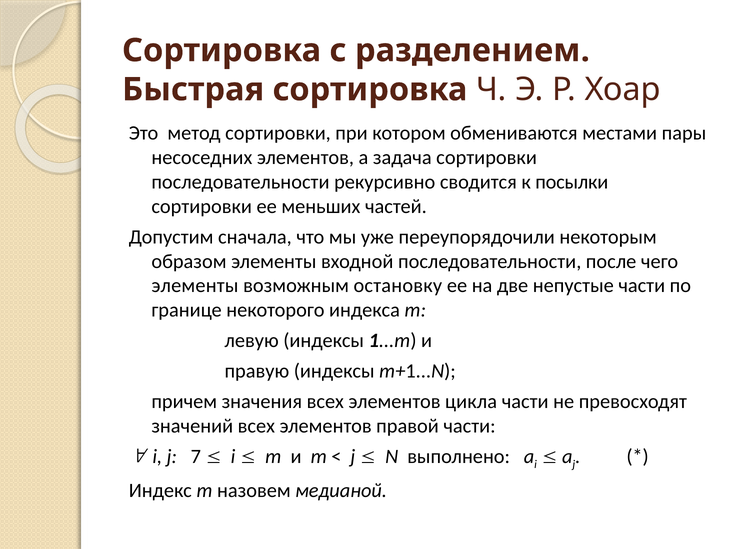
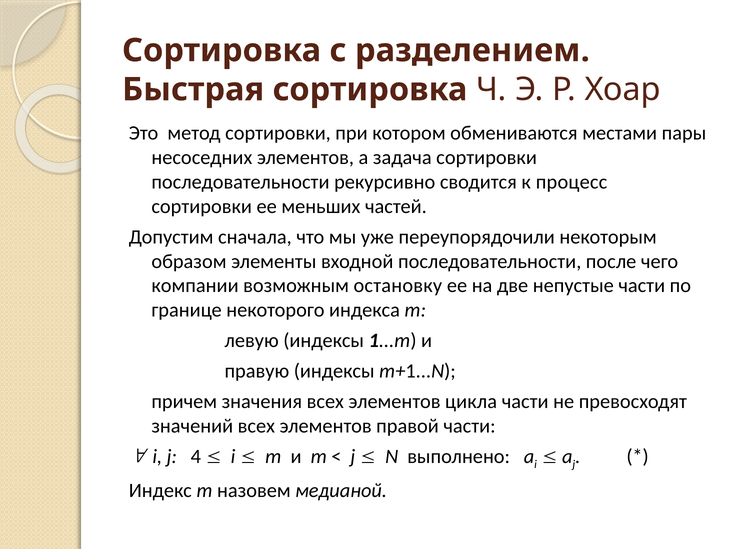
посылки: посылки -> процесс (572, 182)
элементы: элементы -> компании (195, 286)
7: 7 -> 4 (196, 457)
